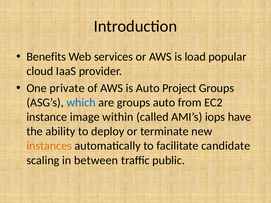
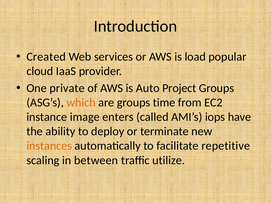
Benefits: Benefits -> Created (46, 57)
which colour: blue -> orange (81, 103)
groups auto: auto -> time (164, 103)
within: within -> enters (118, 117)
candidate: candidate -> repetitive (226, 146)
public: public -> utilize (169, 160)
